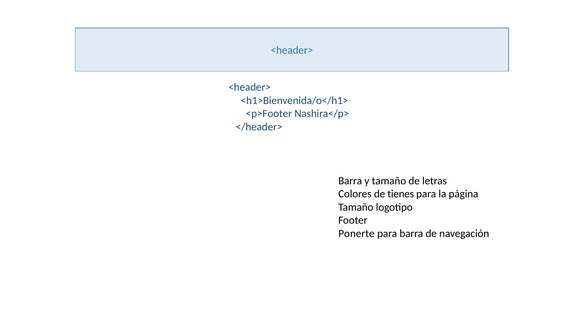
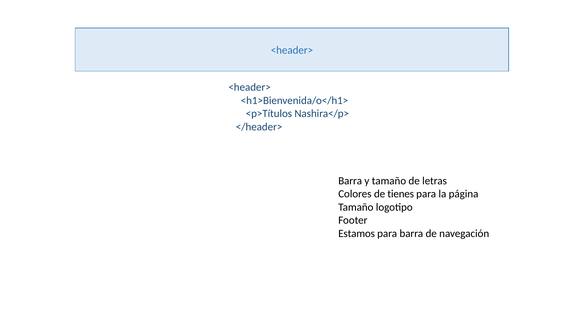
<p>Footer: <p>Footer -> <p>Títulos (269, 113)
Ponerte: Ponerte -> Estamos (357, 233)
